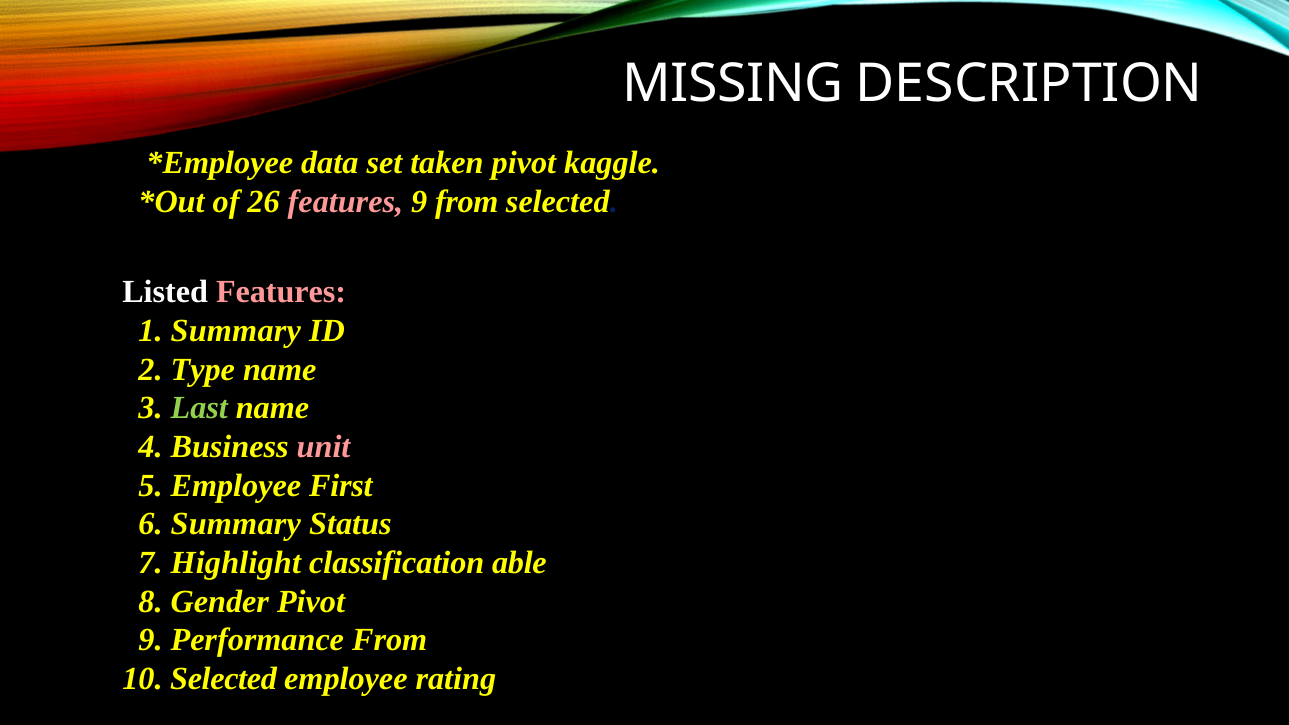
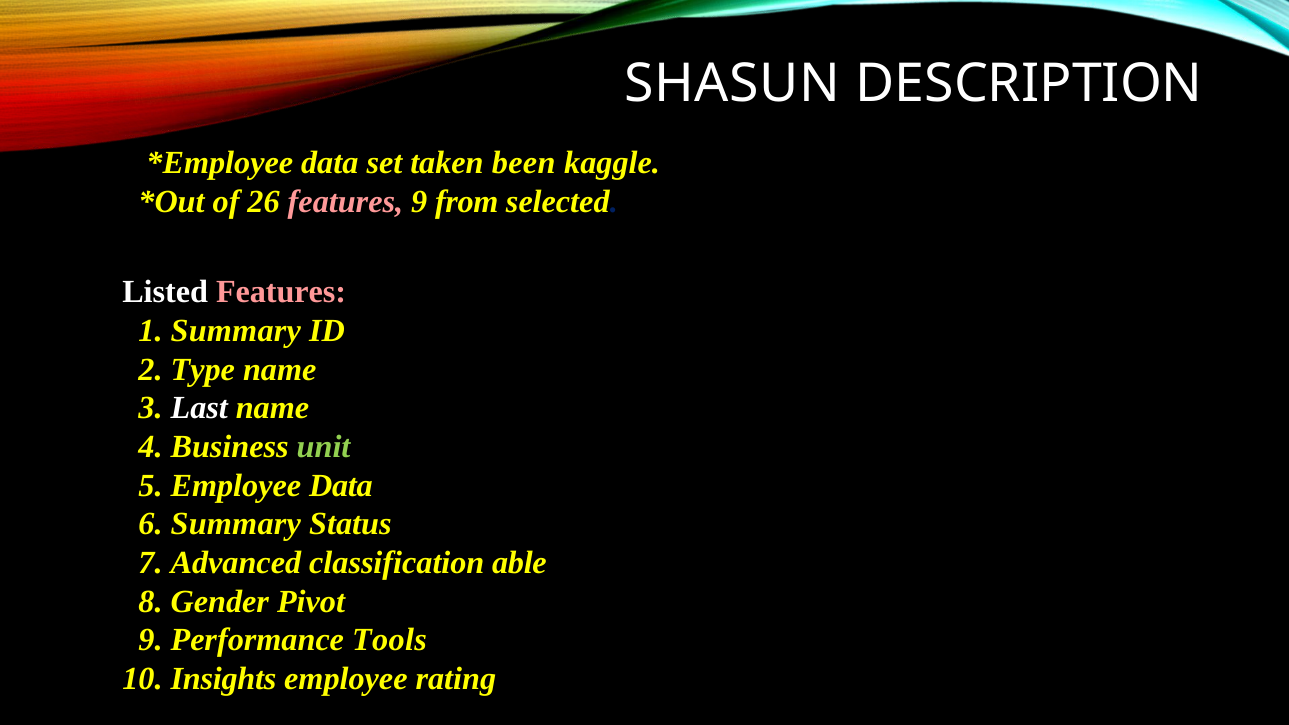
MISSING: MISSING -> SHASUN (732, 84)
taken pivot: pivot -> been (524, 163)
Last colour: light green -> white (199, 408)
unit colour: pink -> light green (324, 447)
Employee First: First -> Data (341, 486)
Highlight: Highlight -> Advanced (236, 563)
Performance From: From -> Tools (389, 640)
10 Selected: Selected -> Insights (224, 679)
